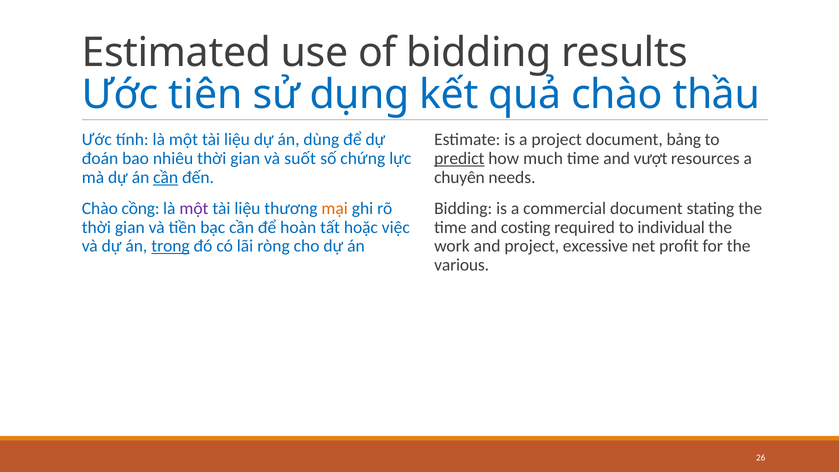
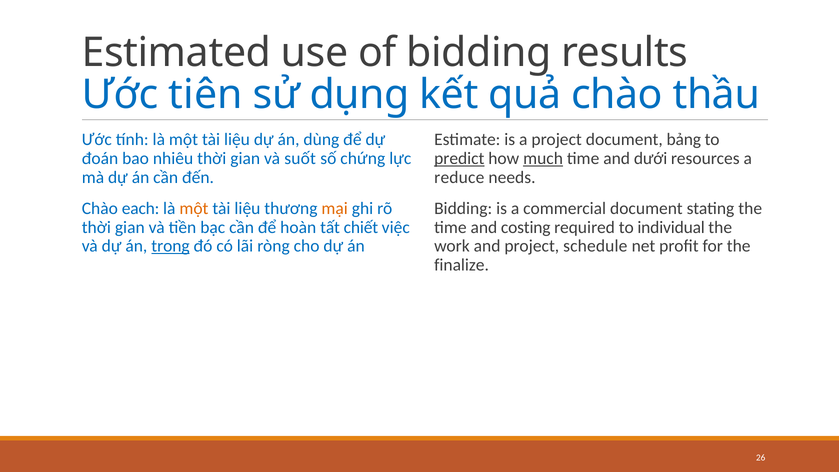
much underline: none -> present (543, 158)
vượt: vượt -> dưới (651, 158)
cần underline: present -> none (166, 177)
chuyên: chuyên -> reduce (459, 177)
cồng: cồng -> each (141, 208)
một colour: purple -> orange (194, 208)
hoặc: hoặc -> chiết (361, 227)
excessive: excessive -> schedule (595, 246)
various: various -> finalize (462, 265)
